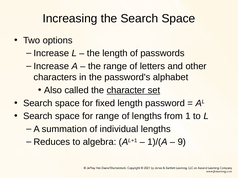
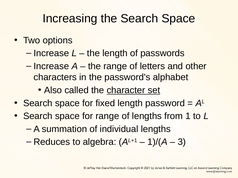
9: 9 -> 3 (182, 142)
